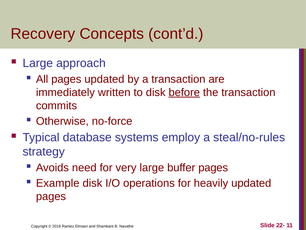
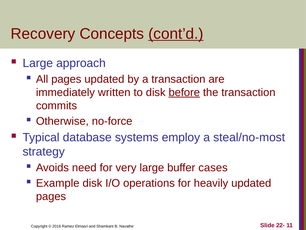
cont’d underline: none -> present (176, 34)
steal/no-rules: steal/no-rules -> steal/no-most (249, 137)
buffer pages: pages -> cases (213, 167)
